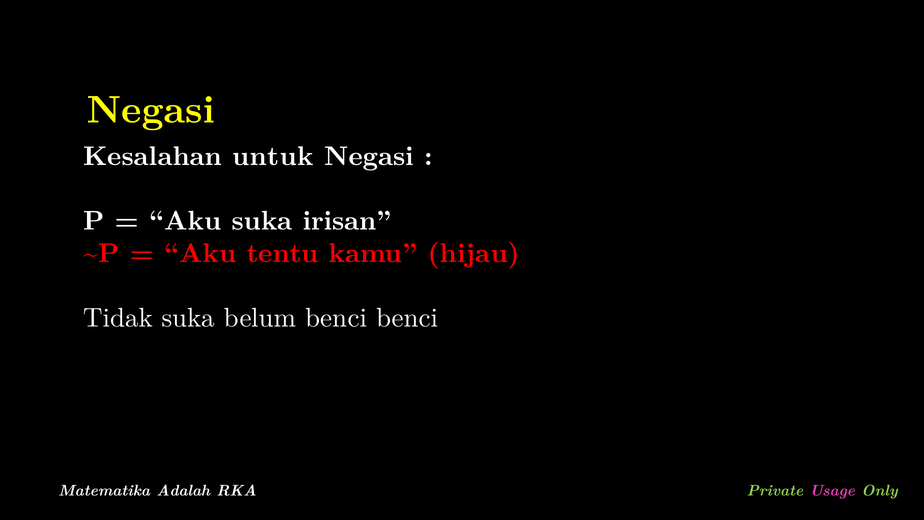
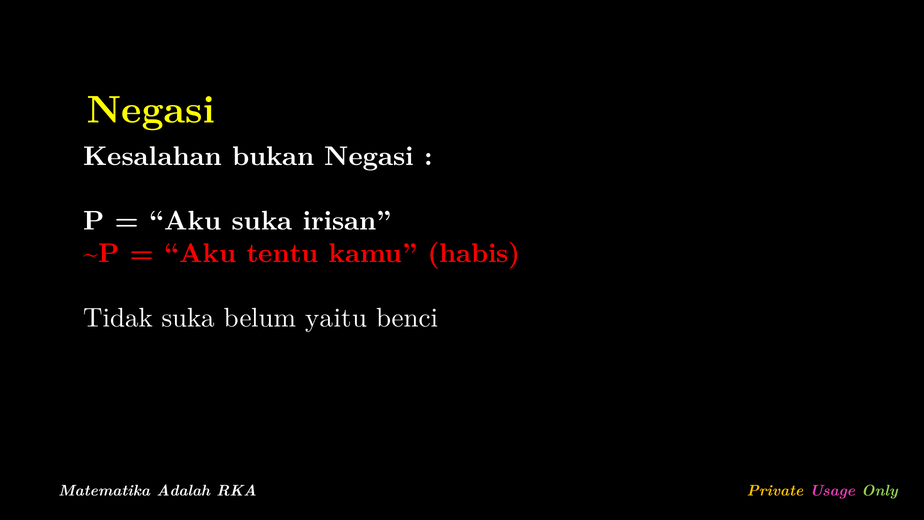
untuk: untuk -> bukan (273, 156)
hijau: hijau -> habis (474, 253)
belum benci: benci -> yaitu (336, 318)
Private colour: light green -> yellow (775, 491)
